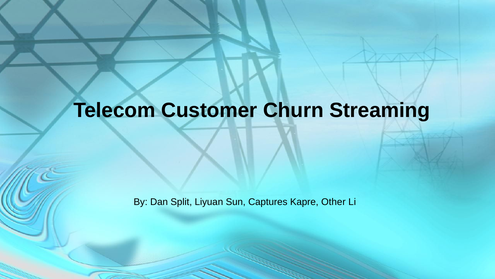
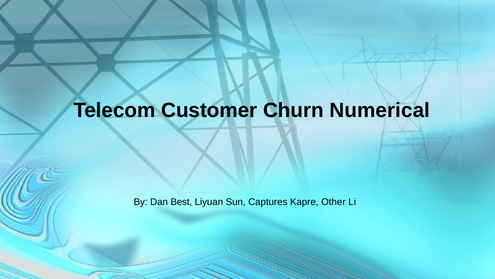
Streaming: Streaming -> Numerical (380, 110)
Split: Split -> Best (181, 202)
